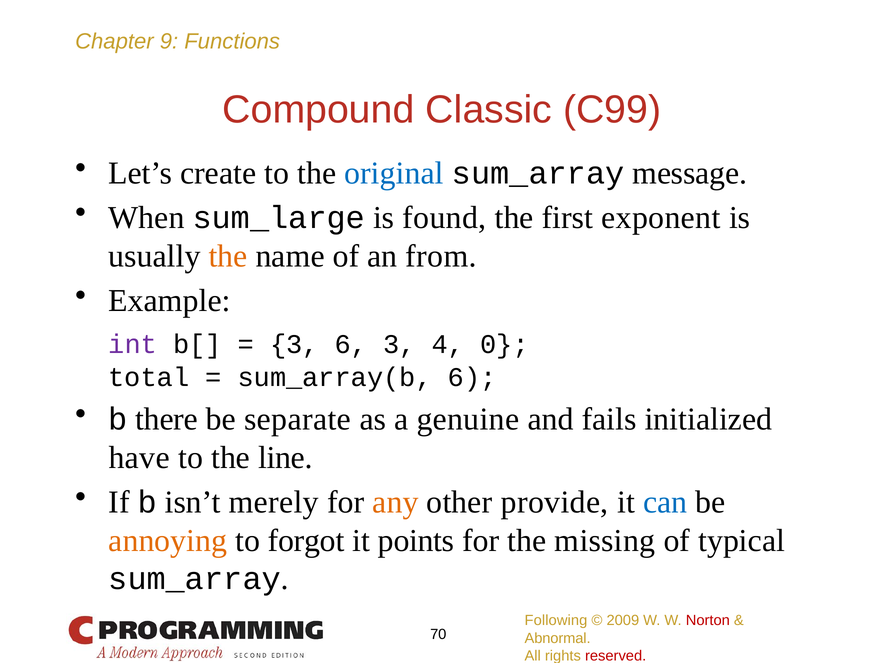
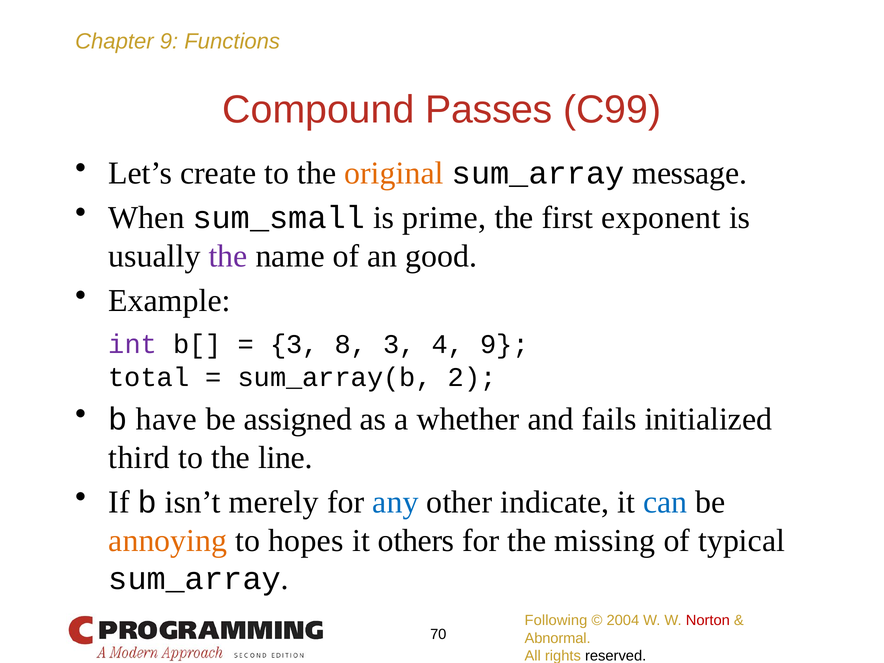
Classic: Classic -> Passes (489, 110)
original colour: blue -> orange (394, 173)
sum_large: sum_large -> sum_small (279, 218)
found: found -> prime (444, 218)
the colour: orange -> purple (228, 256)
from: from -> good (441, 256)
3 6: 6 -> 8 (351, 344)
4 0: 0 -> 9 (504, 344)
sum_array(b 6: 6 -> 2 (472, 378)
there: there -> have (166, 419)
separate: separate -> assigned (298, 419)
genuine: genuine -> whether (468, 419)
have: have -> third (139, 458)
any colour: orange -> blue (395, 502)
provide: provide -> indicate (555, 502)
forgot: forgot -> hopes (306, 541)
points: points -> others (416, 541)
2009: 2009 -> 2004 (623, 621)
reserved colour: red -> black (616, 656)
